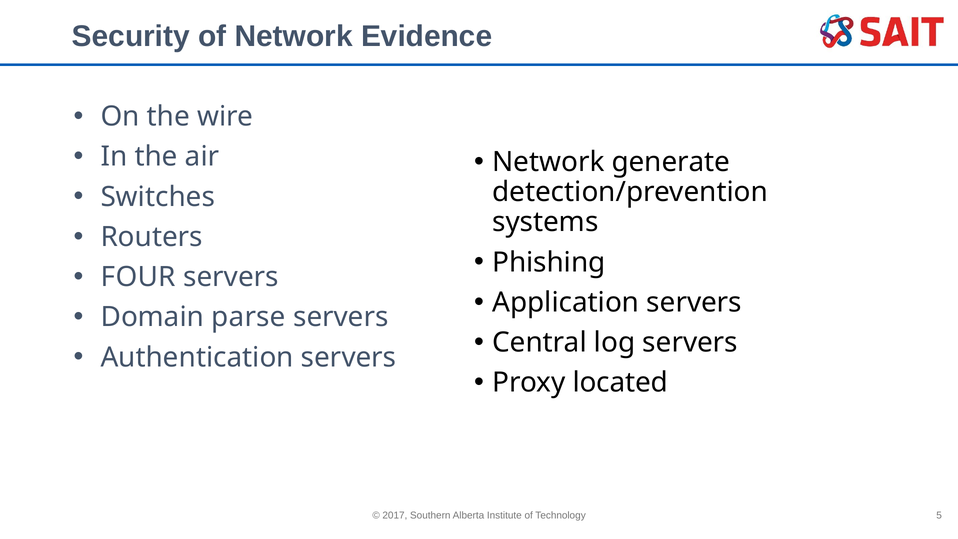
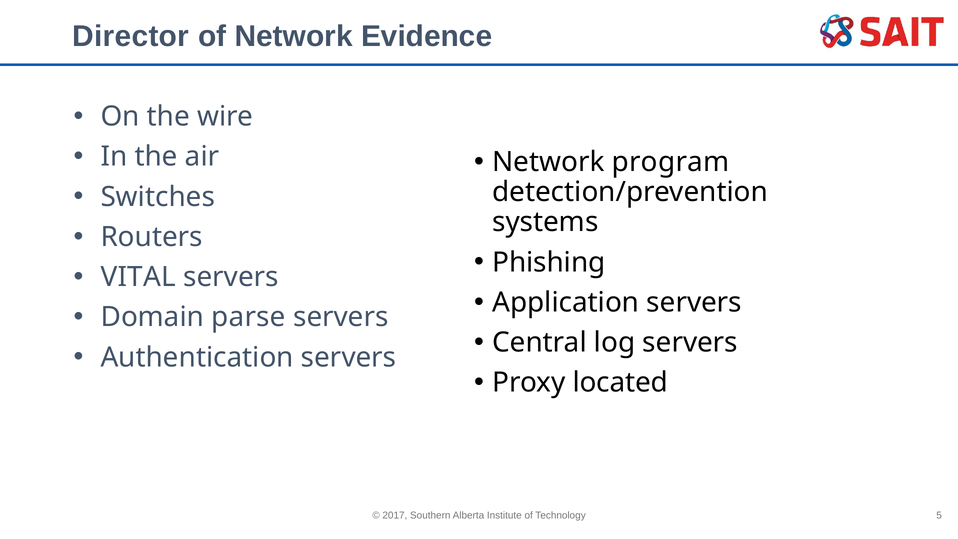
Security: Security -> Director (131, 37)
generate: generate -> program (671, 162)
FOUR: FOUR -> VITAL (138, 277)
